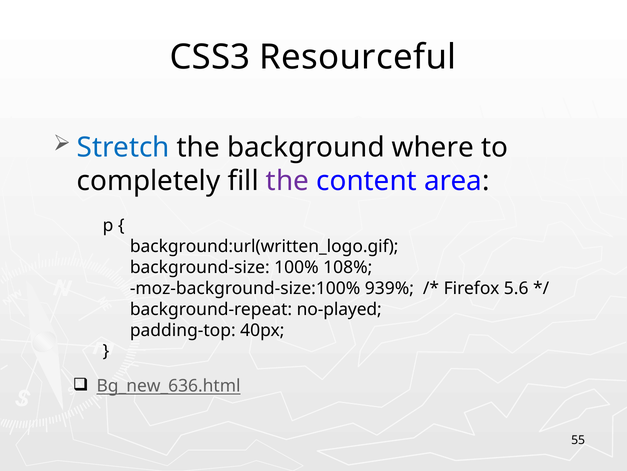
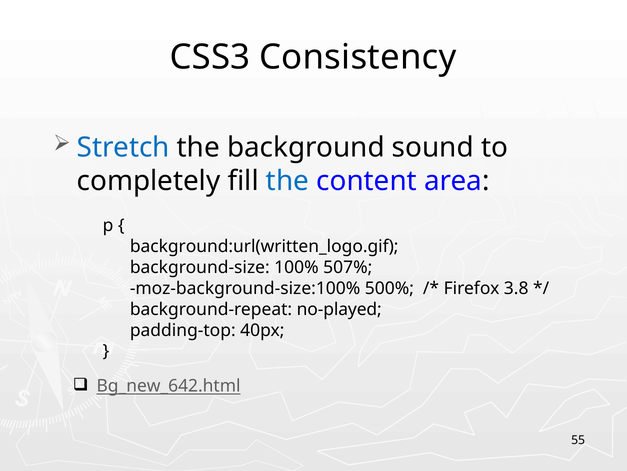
Resourceful: Resourceful -> Consistency (358, 57)
where: where -> sound (433, 147)
the colour: purple -> blue (287, 181)
108%: 108% -> 507% (348, 267)
939%: 939% -> 500% (389, 288)
5.6: 5.6 -> 3.8 (516, 288)
Bg_new_636.html: Bg_new_636.html -> Bg_new_642.html (169, 386)
